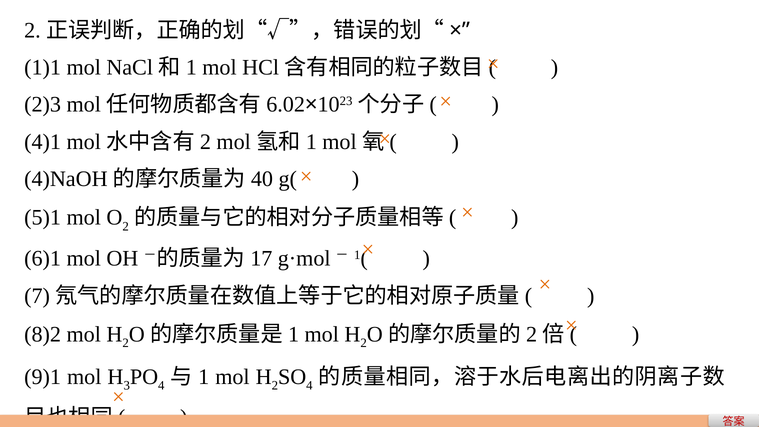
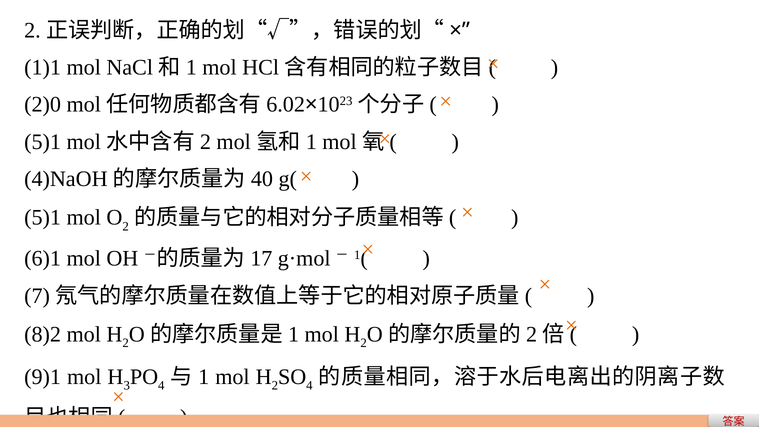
2)3: 2)3 -> 2)0 (43, 105)
4)1: 4)1 -> 5)1 (43, 142)
